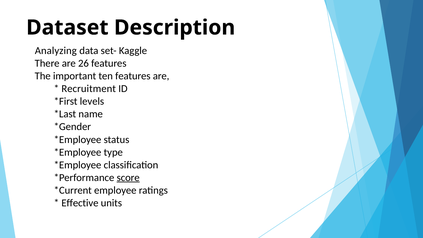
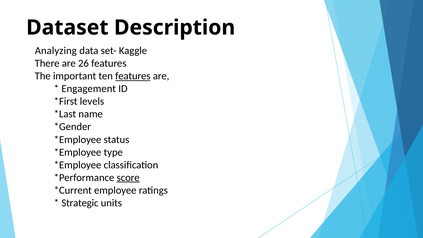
features underline: none -> present (133, 76)
Recruitment: Recruitment -> Engagement (89, 89)
Effective: Effective -> Strategic (80, 203)
